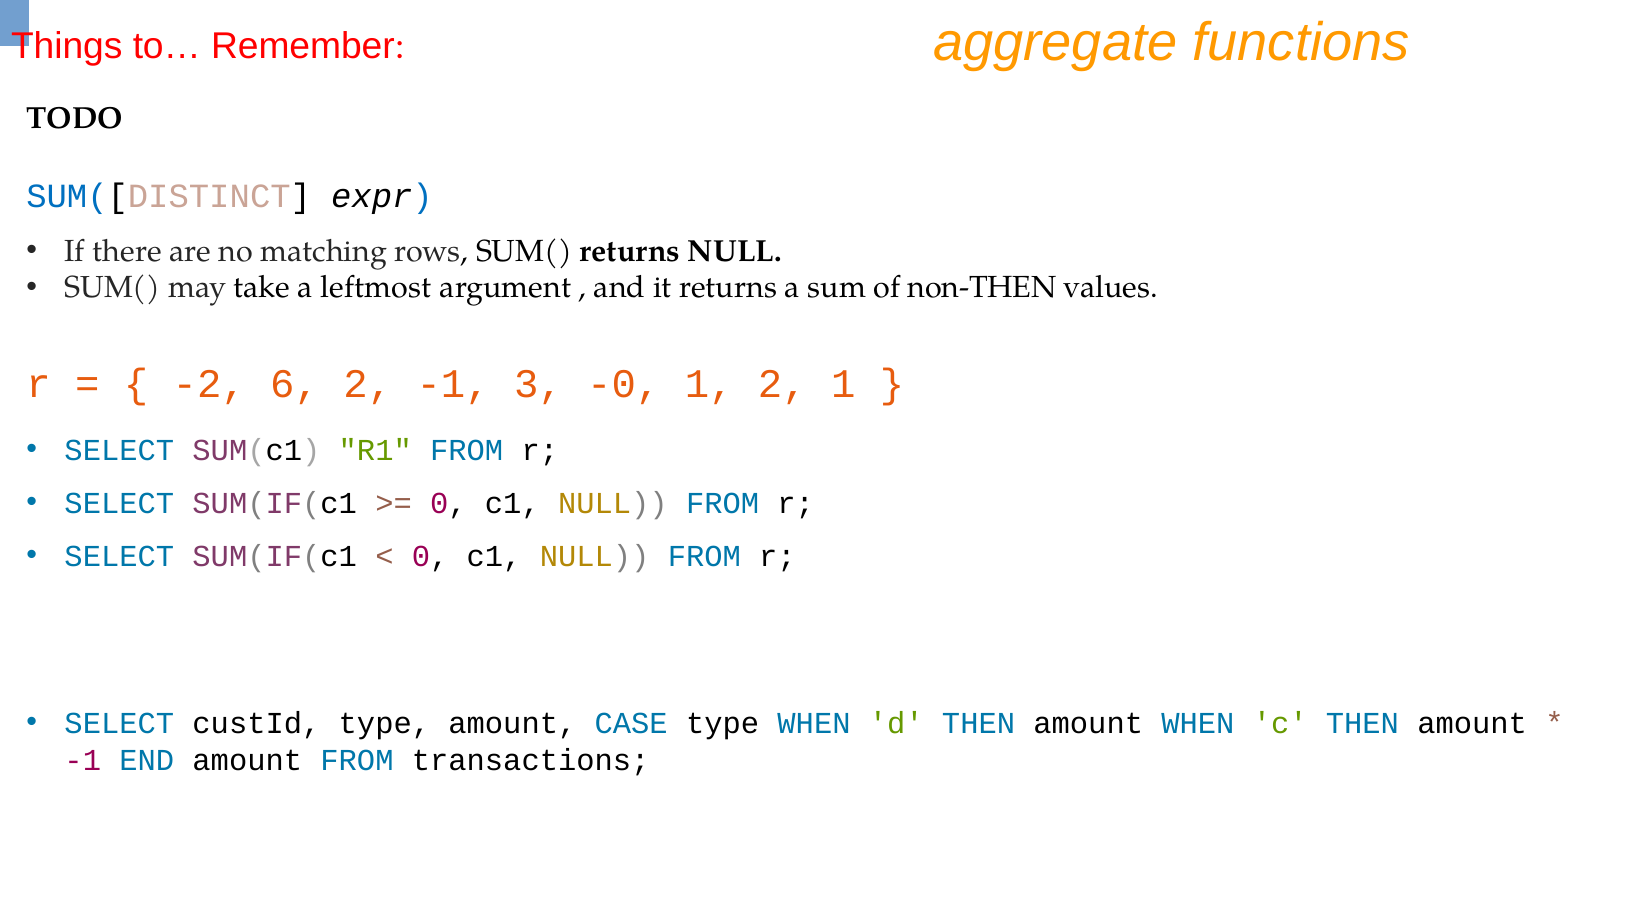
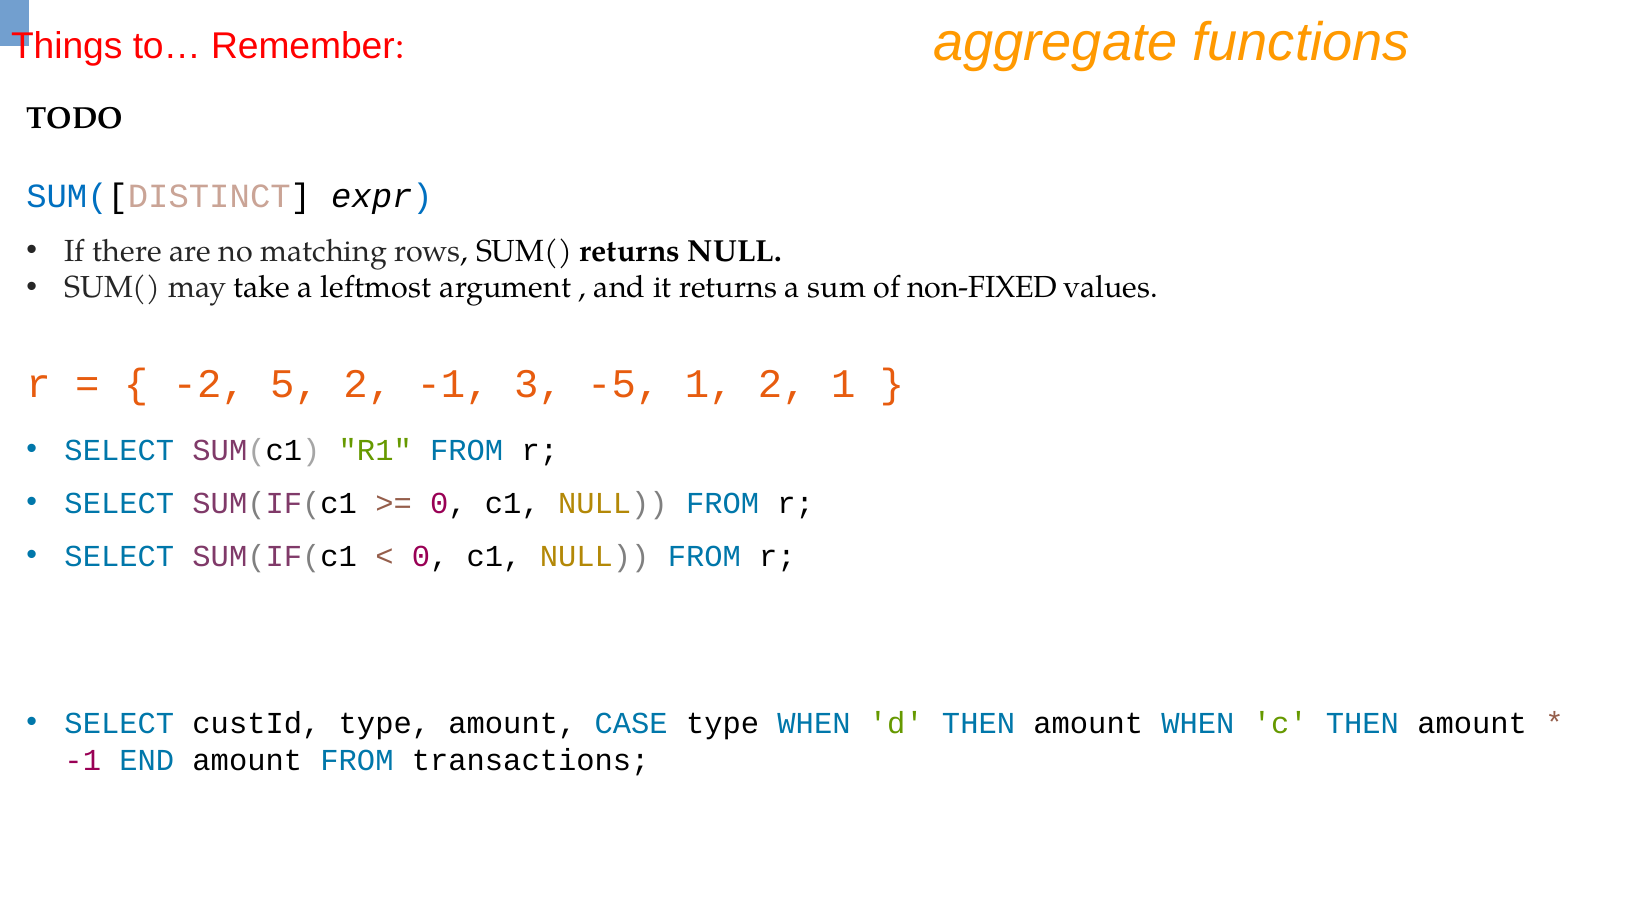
non-THEN: non-THEN -> non-FIXED (982, 288)
6: 6 -> 5 (295, 384)
-0: -0 -> -5 (624, 384)
